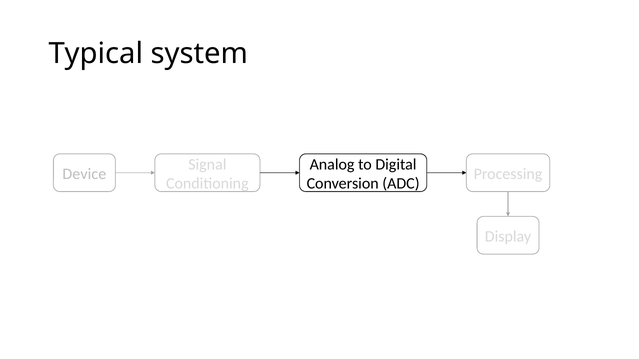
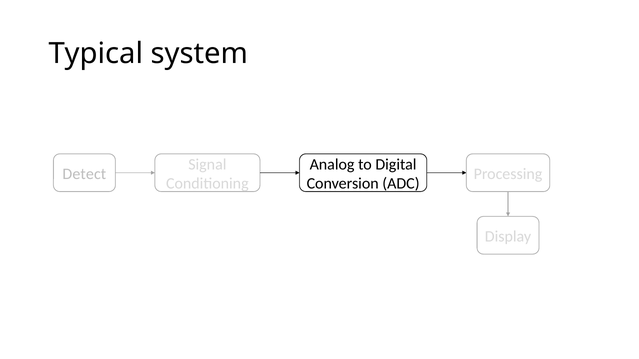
Device: Device -> Detect (84, 174)
